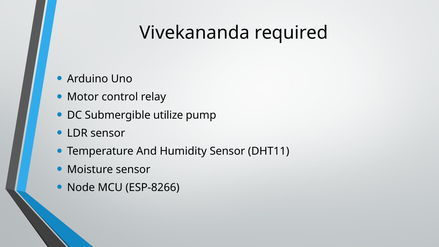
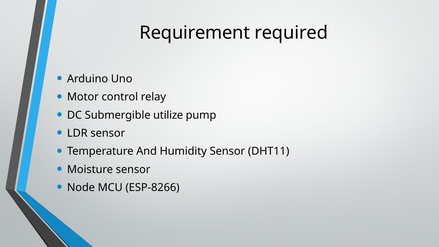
Vivekananda: Vivekananda -> Requirement (195, 33)
